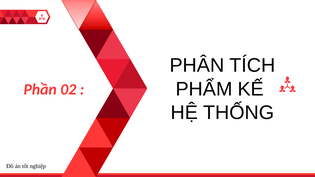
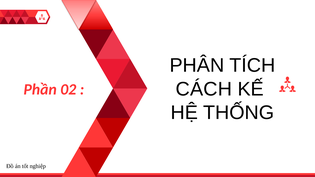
PHẨM: PHẨM -> CÁCH (204, 89)
